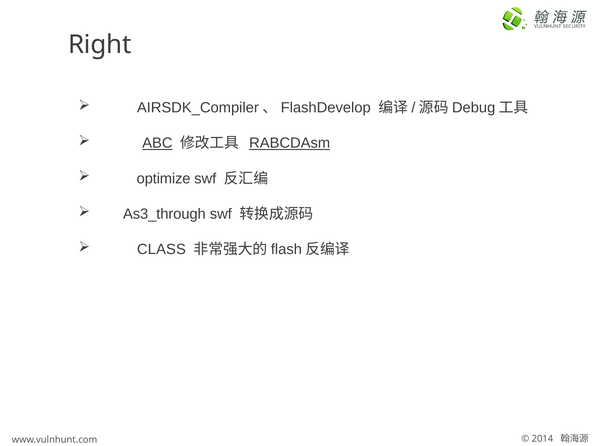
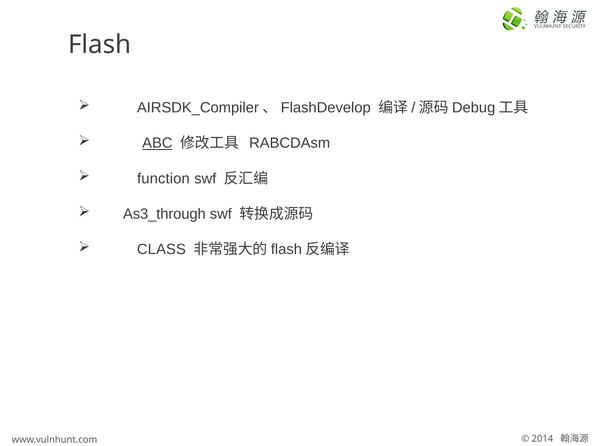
Right: Right -> Flash (100, 45)
RABCDAsm underline: present -> none (290, 143)
optimize: optimize -> function (163, 179)
